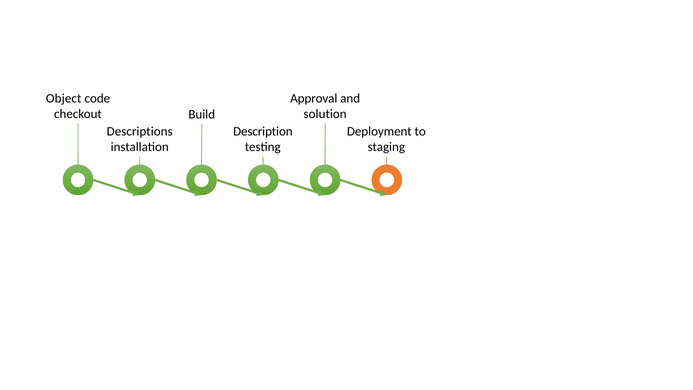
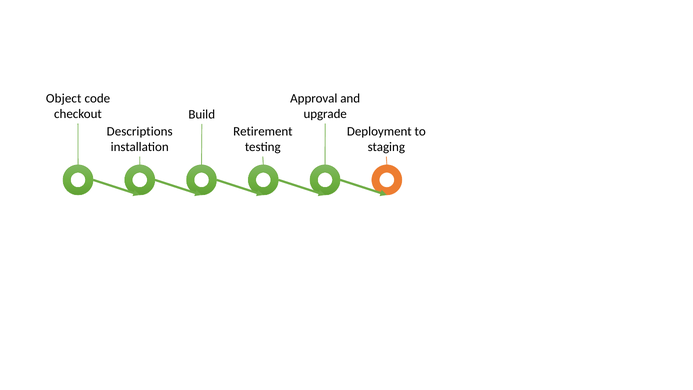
solution: solution -> upgrade (325, 114)
Description: Description -> Retirement (263, 131)
